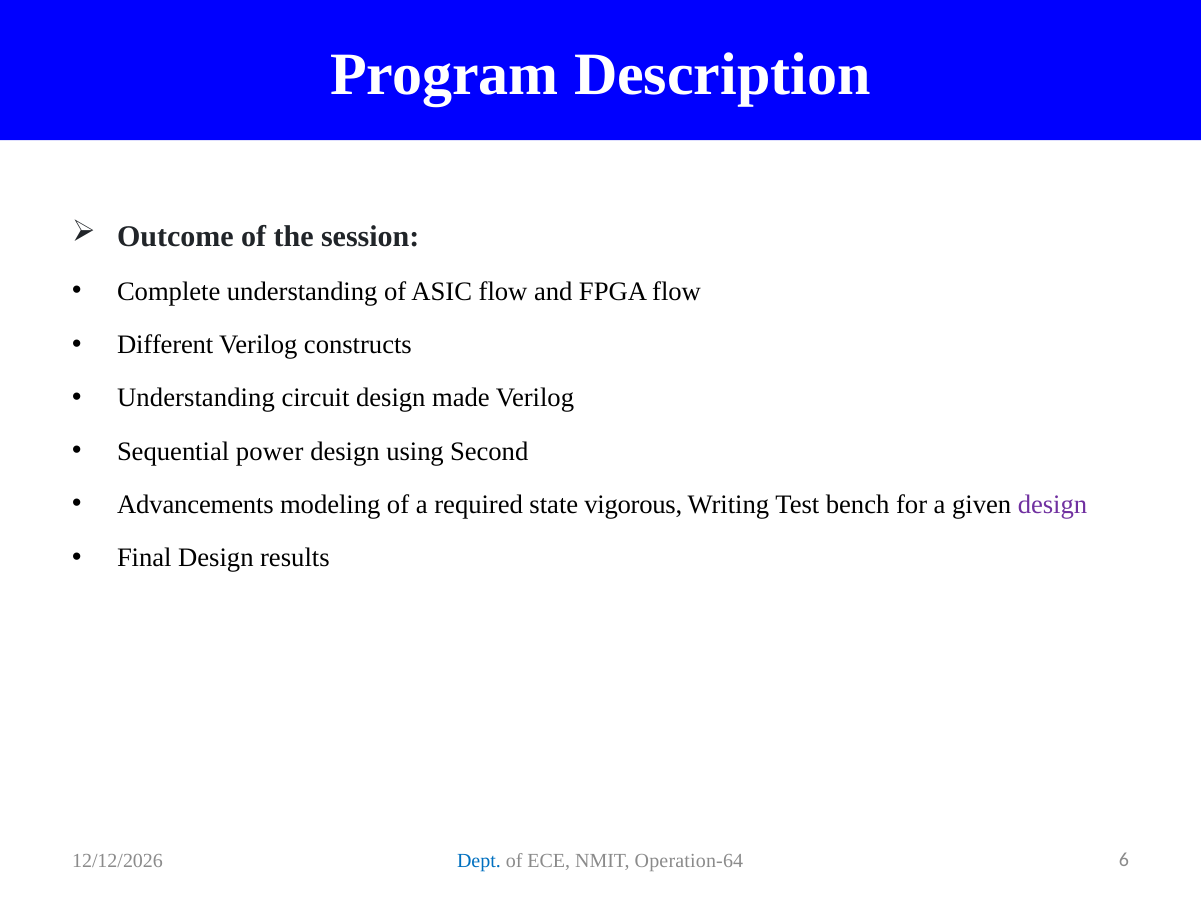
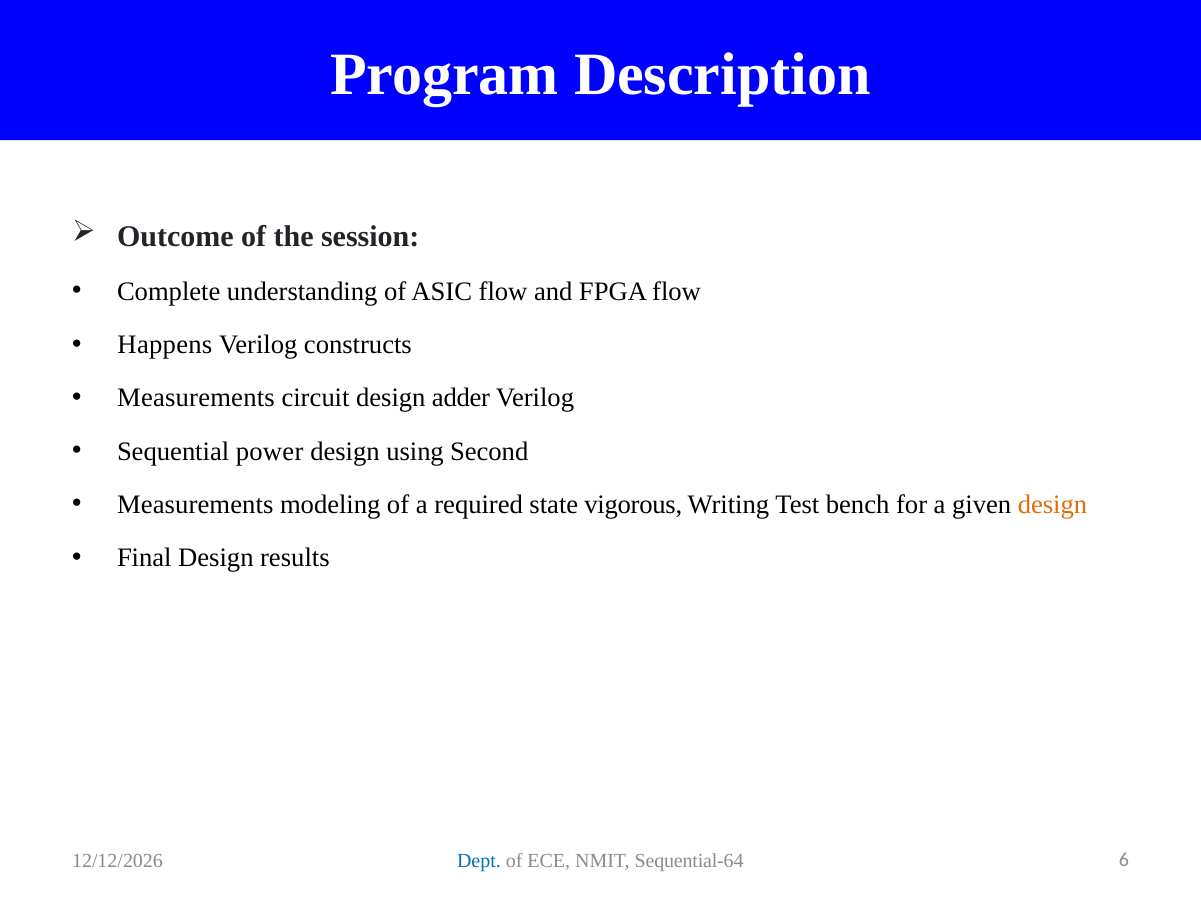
Different: Different -> Happens (165, 345)
Understanding: Understanding -> Measurements (196, 398)
made: made -> adder (461, 398)
Advancements: Advancements -> Measurements (195, 505)
design colour: purple -> orange (1052, 505)
Operation-64: Operation-64 -> Sequential-64 (689, 860)
